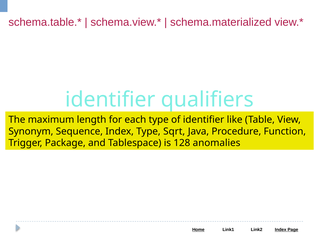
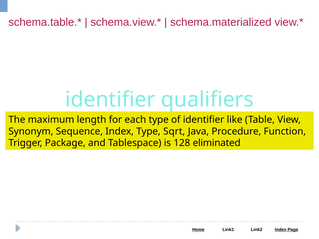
anomalies: anomalies -> eliminated (217, 143)
